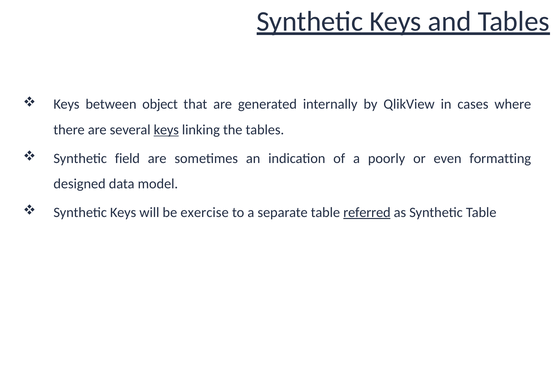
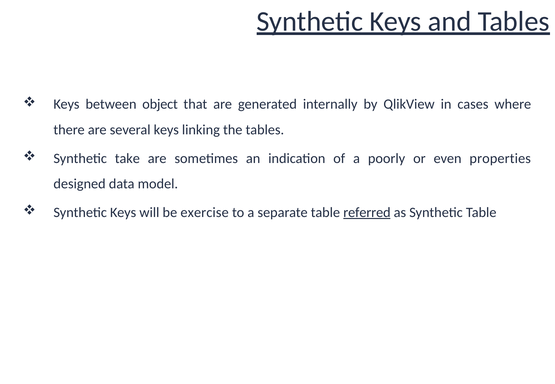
keys underline: present -> none (166, 130)
field: field -> take (127, 158)
formatting: formatting -> properties (500, 158)
